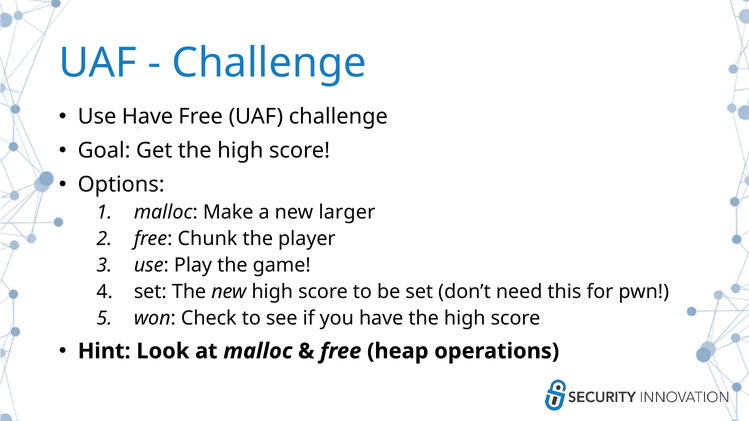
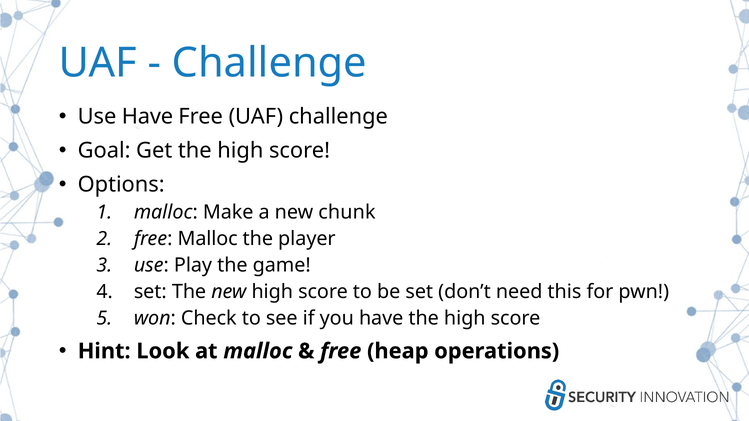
larger: larger -> chunk (347, 212)
free Chunk: Chunk -> Malloc (208, 239)
